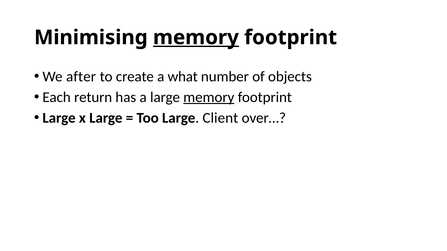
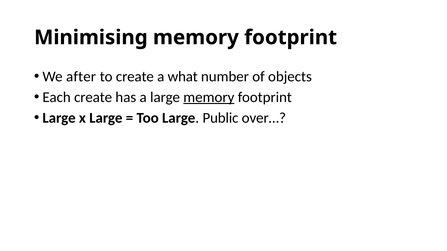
memory underline: present -> none (196, 38)
Each return: return -> create (93, 97)
Client: Client -> Public (220, 118)
